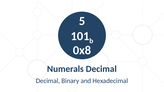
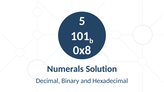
Numerals Decimal: Decimal -> Solution (101, 69)
